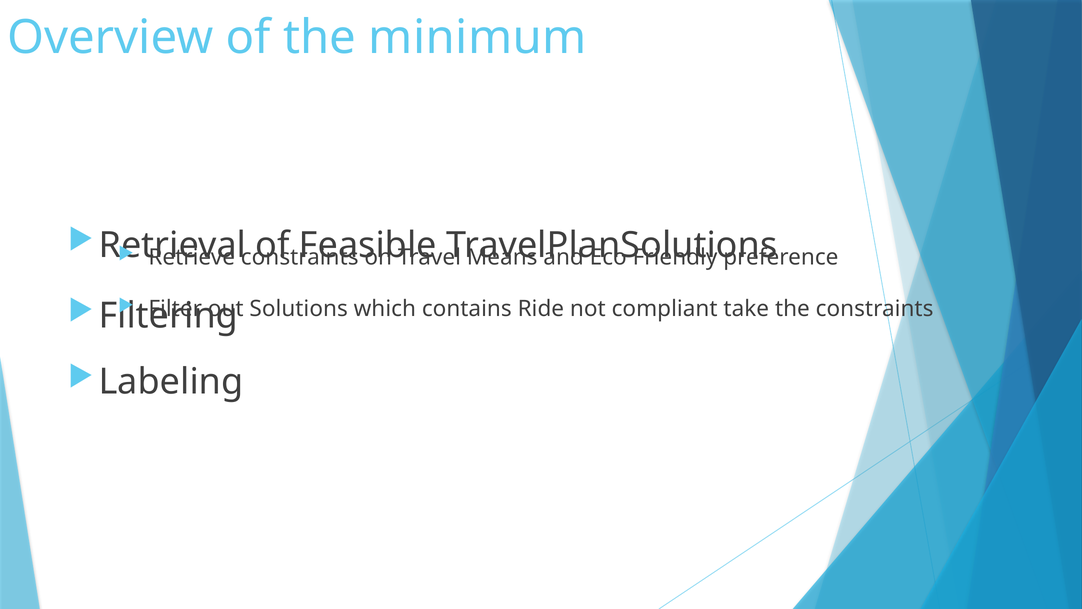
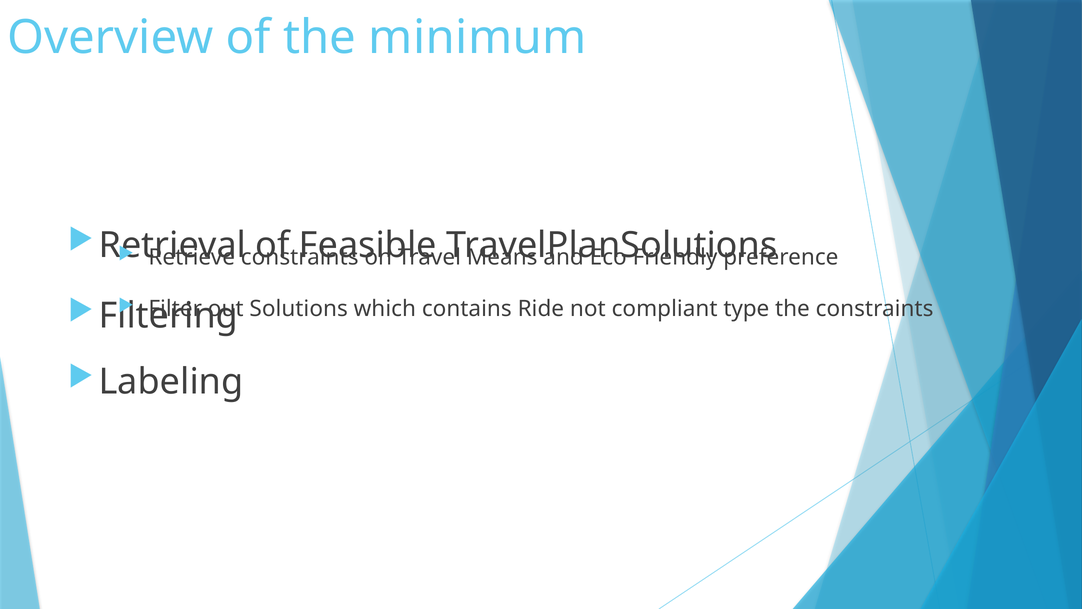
take: take -> type (746, 309)
